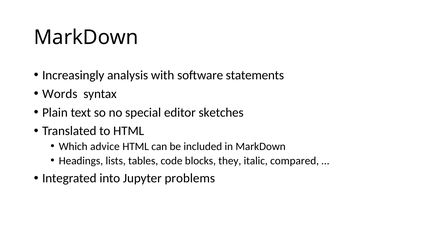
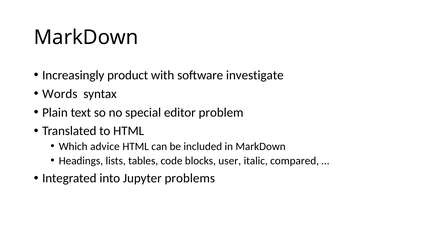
analysis: analysis -> product (128, 75)
statements: statements -> investigate (255, 75)
sketches: sketches -> problem (221, 112)
they: they -> user (230, 161)
